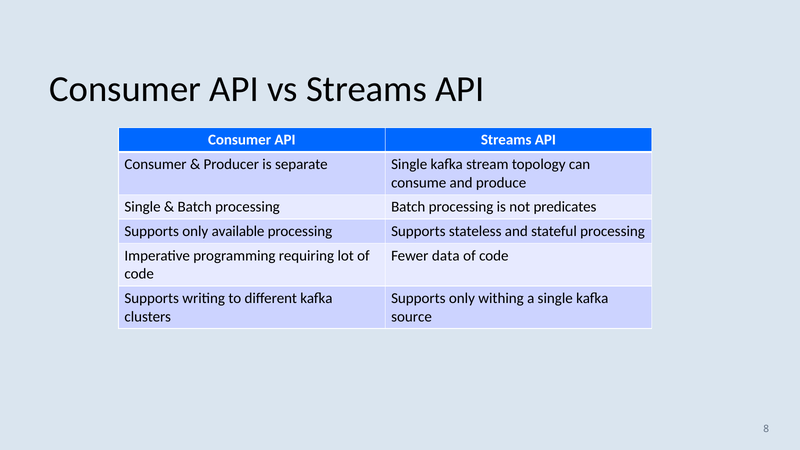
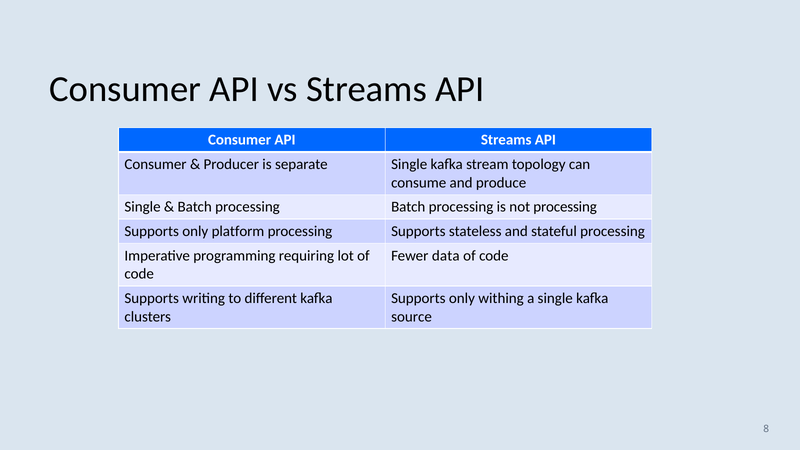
not predicates: predicates -> processing (565, 207)
available: available -> platform (238, 231)
